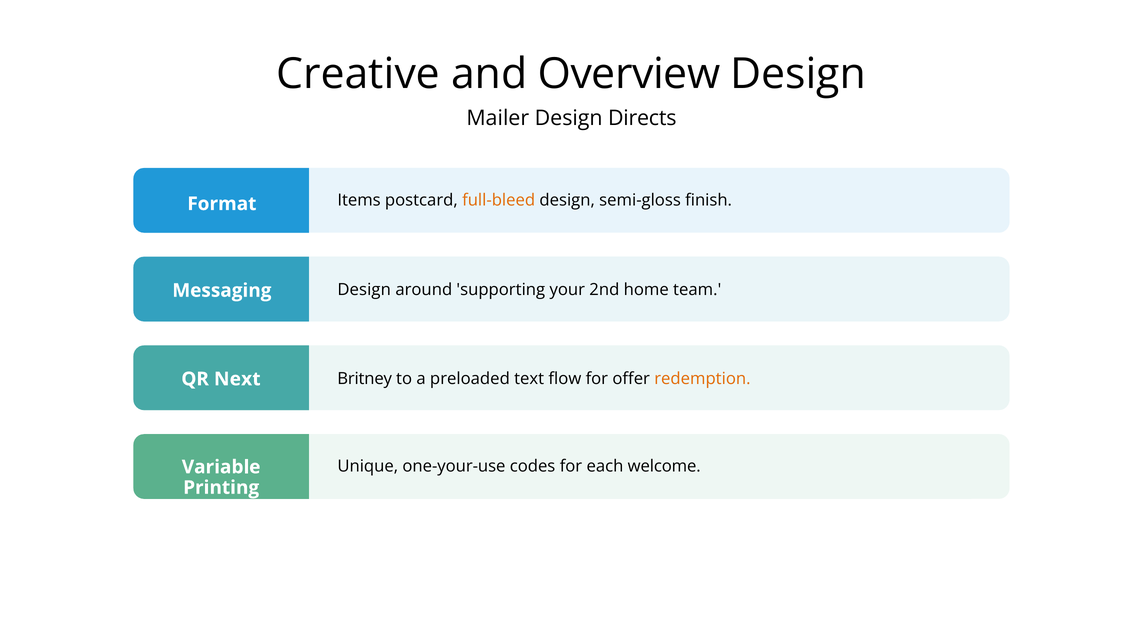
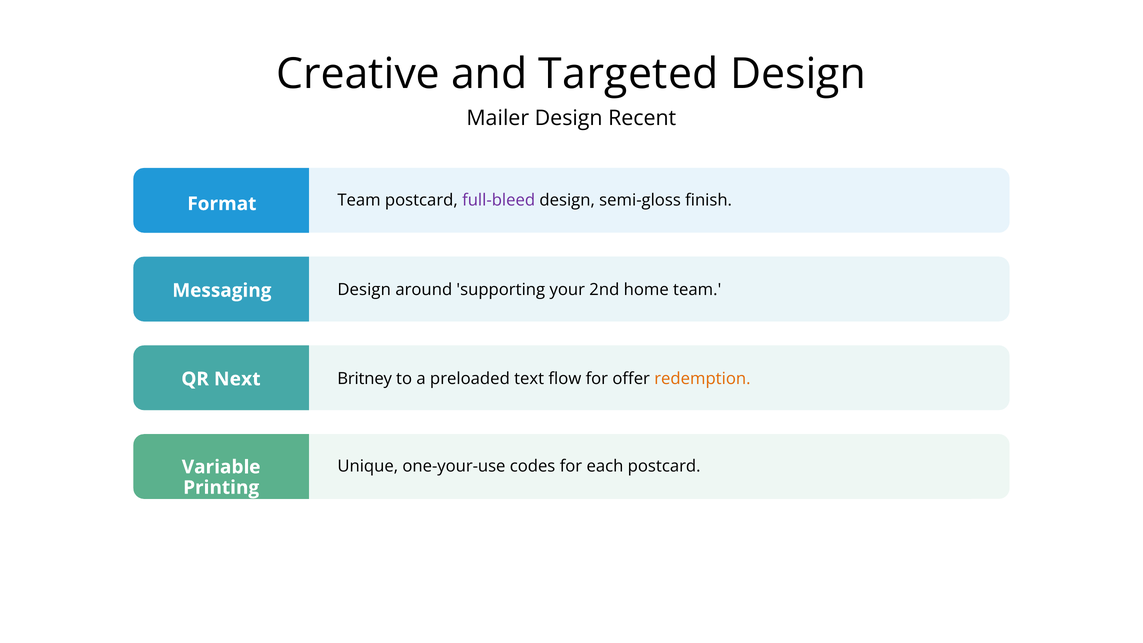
Overview: Overview -> Targeted (629, 74)
Directs: Directs -> Recent (642, 118)
Format Items: Items -> Team (359, 200)
full-bleed colour: orange -> purple (499, 200)
each welcome: welcome -> postcard (664, 466)
